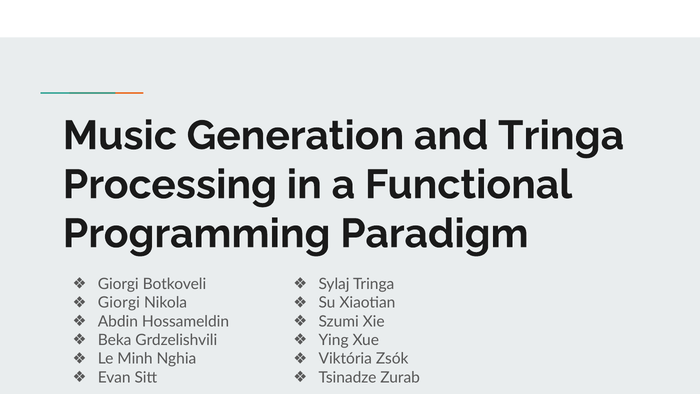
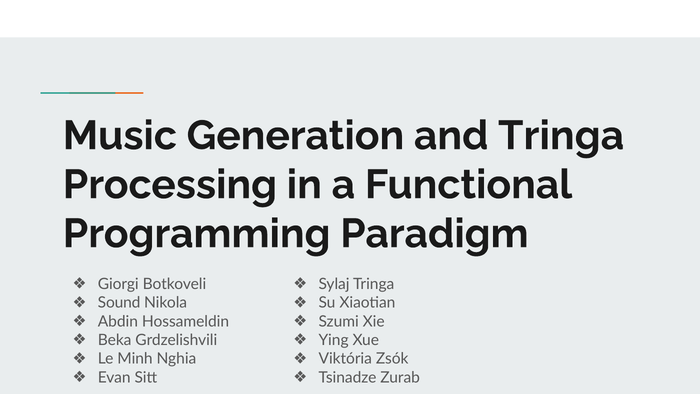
Giorgi: Giorgi -> Sound (119, 303)
